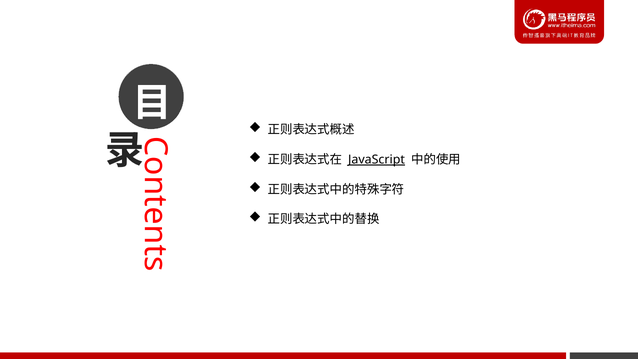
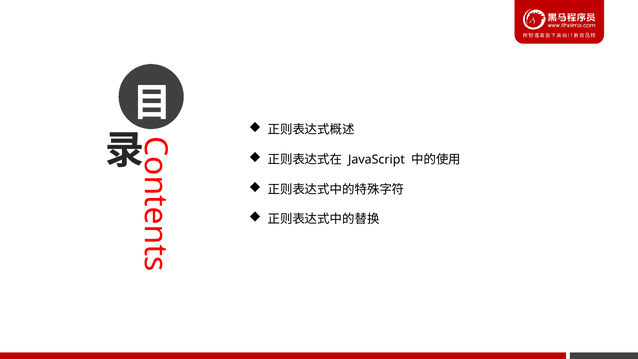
JavaScript underline: present -> none (376, 160)
